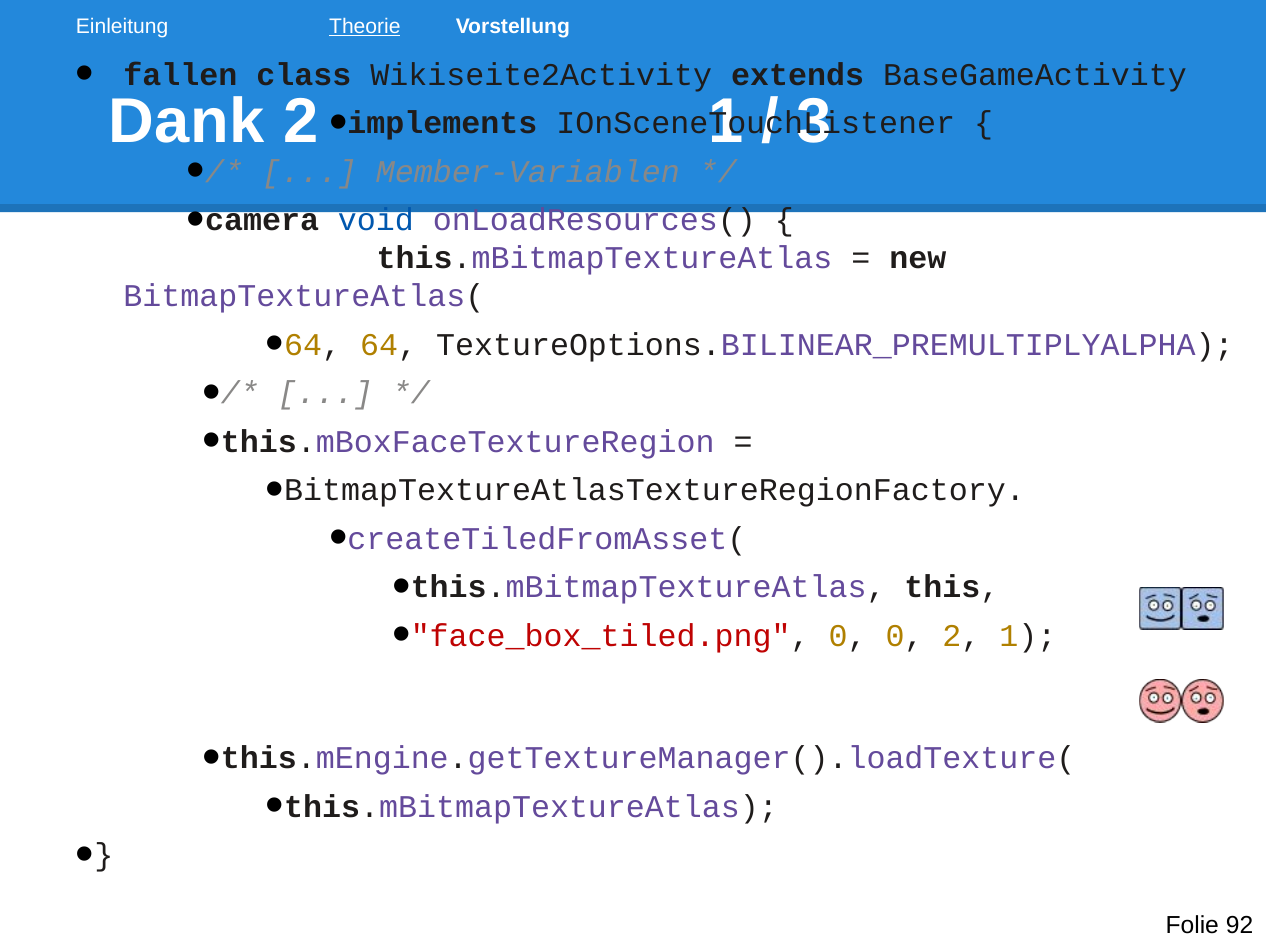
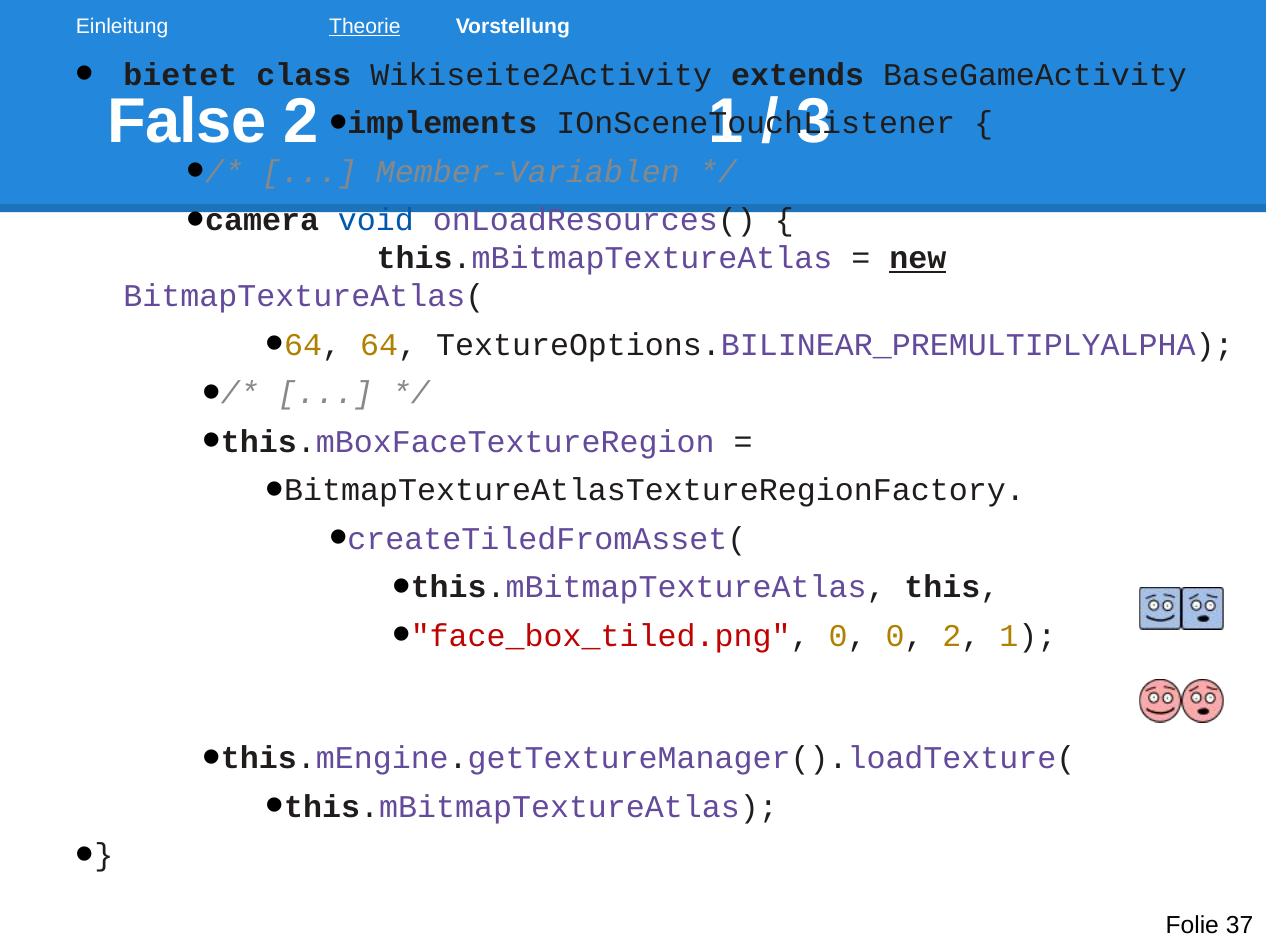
fallen: fallen -> bietet (180, 75)
Dank: Dank -> False (187, 122)
new underline: none -> present (918, 258)
92: 92 -> 37 (1240, 926)
